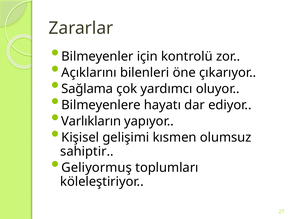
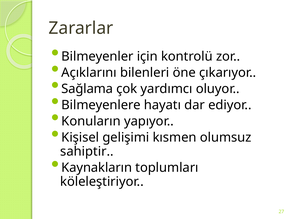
Varlıkların: Varlıkların -> Konuların (91, 121)
Geliyormuş: Geliyormuş -> Kaynakların (97, 167)
